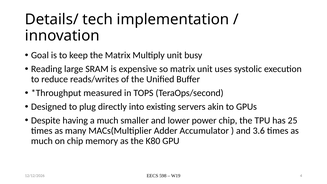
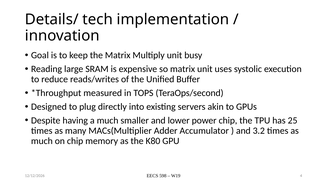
3.6: 3.6 -> 3.2 (259, 131)
